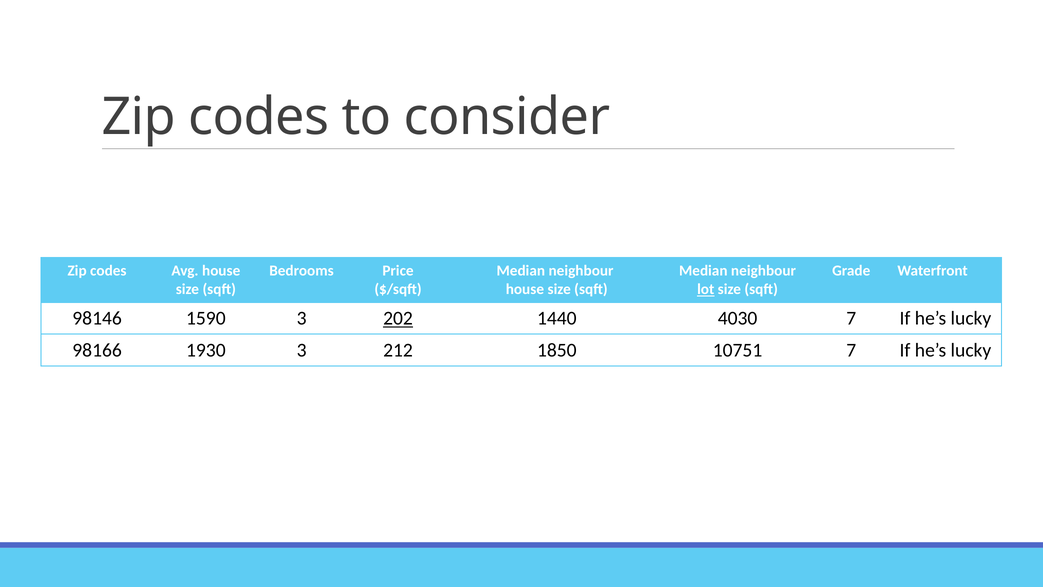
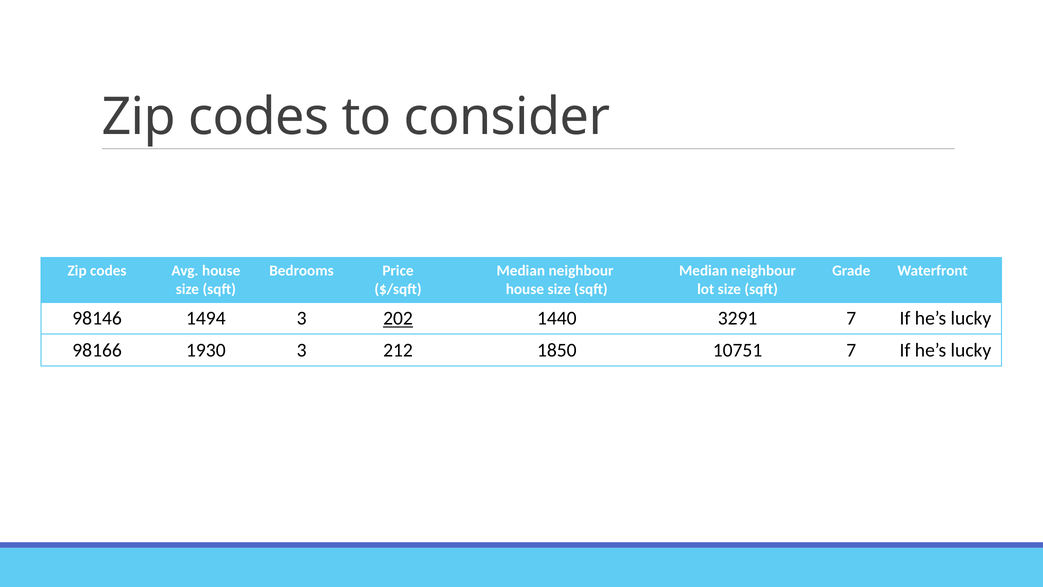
lot underline: present -> none (706, 289)
1590: 1590 -> 1494 (206, 318)
4030: 4030 -> 3291 (738, 318)
